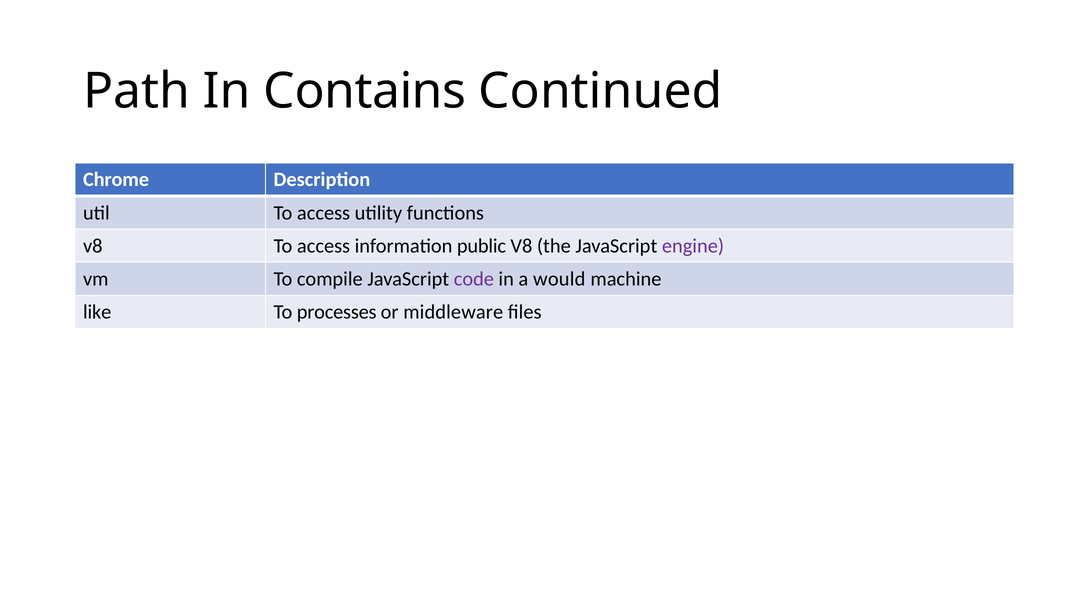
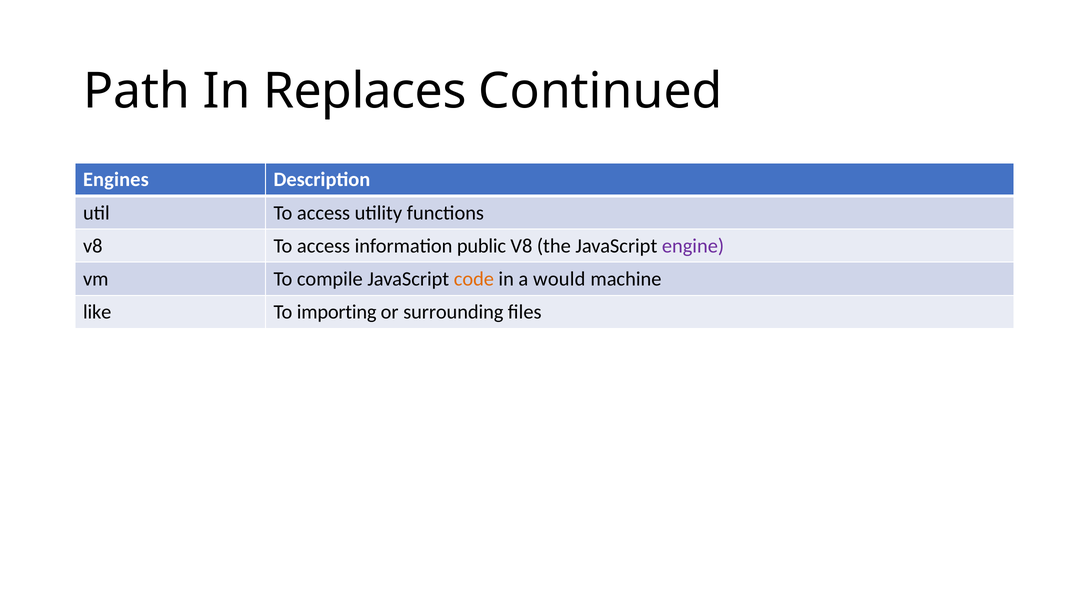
Contains: Contains -> Replaces (365, 91)
Chrome: Chrome -> Engines (116, 180)
code colour: purple -> orange (474, 279)
processes: processes -> importing (337, 312)
middleware: middleware -> surrounding (453, 312)
